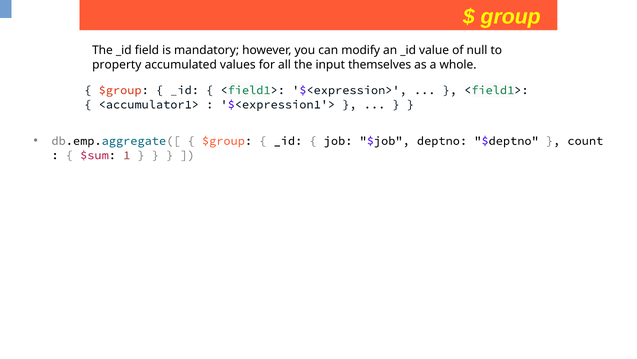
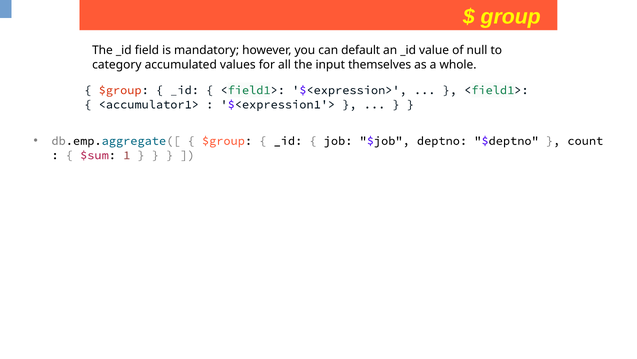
modify: modify -> default (361, 50)
property: property -> category (117, 64)
